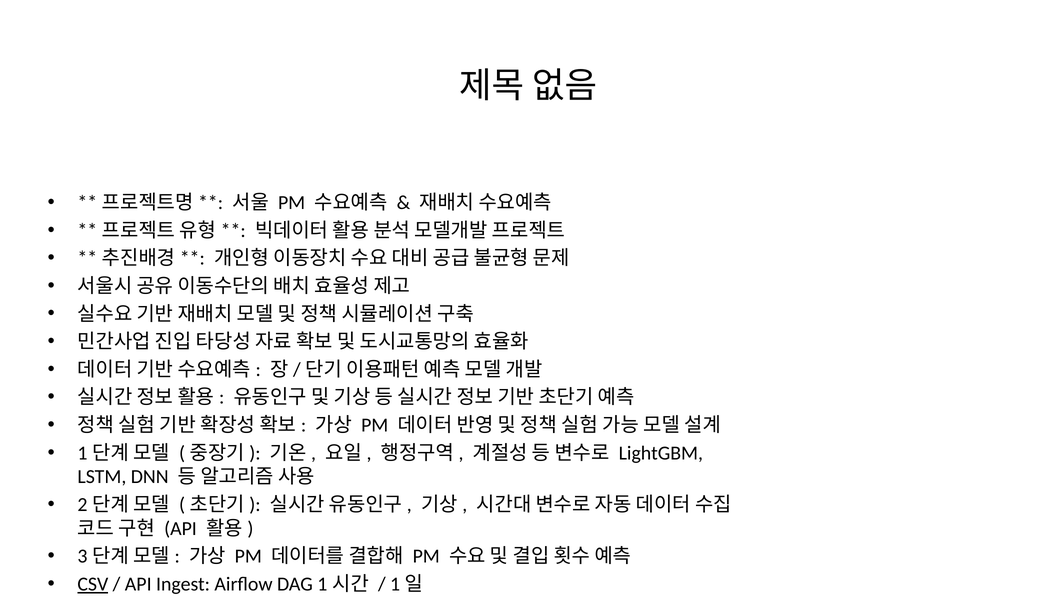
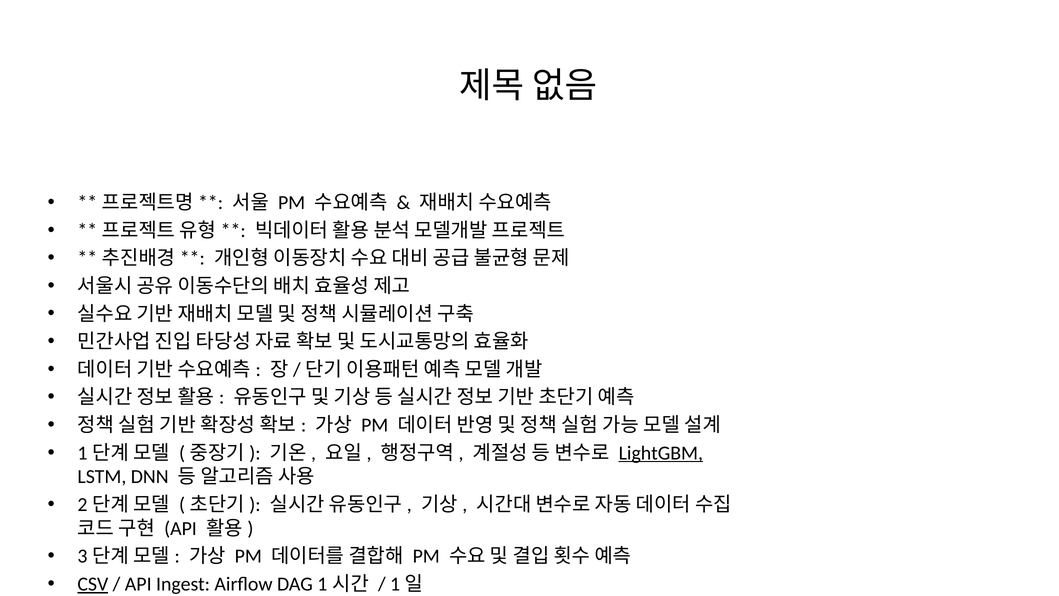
LightGBM underline: none -> present (661, 453)
